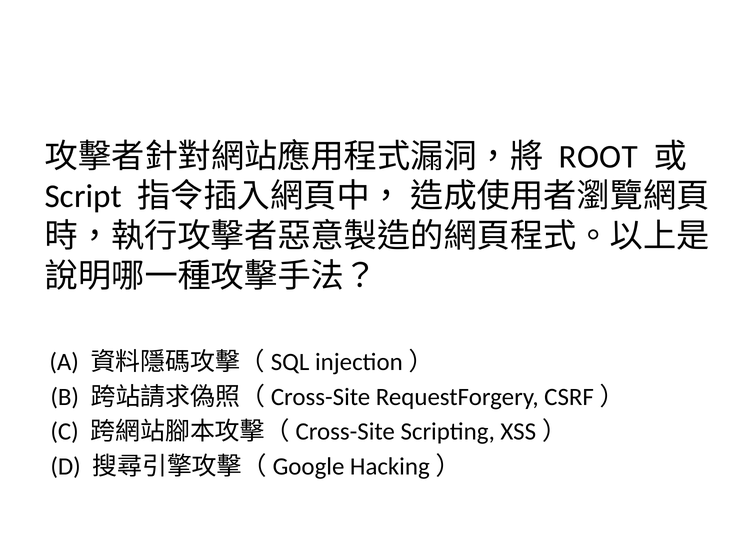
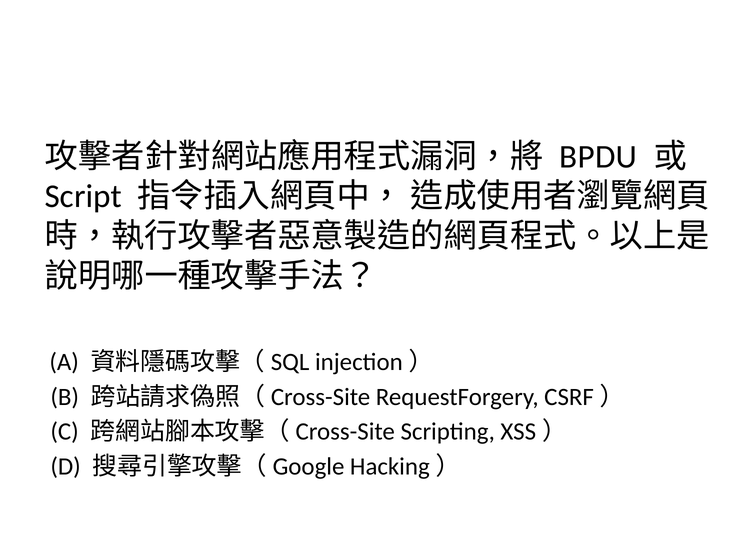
ROOT: ROOT -> BPDU (598, 157)
